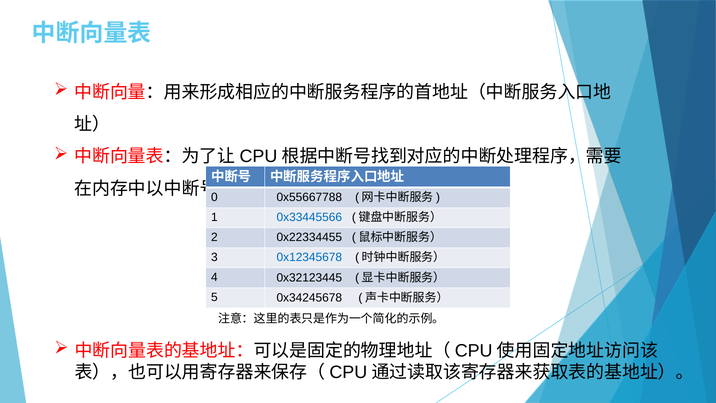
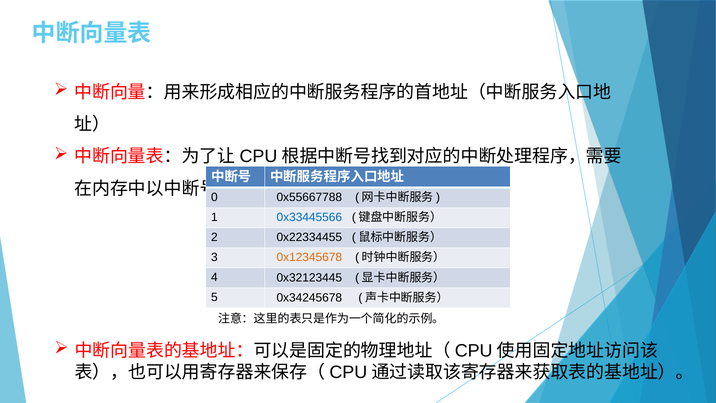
0x12345678 colour: blue -> orange (309, 257)
